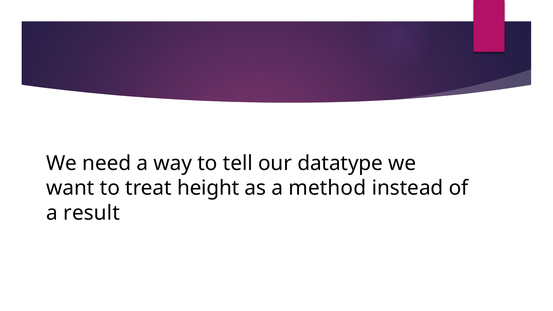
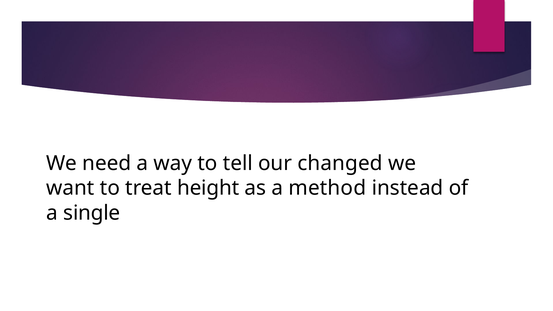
datatype: datatype -> changed (340, 163)
result: result -> single (92, 213)
